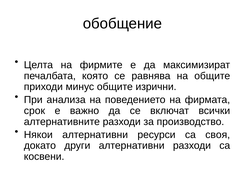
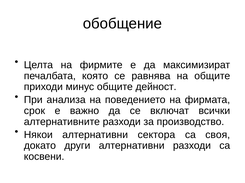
изрични: изрични -> дейност (156, 87)
ресурси: ресурси -> сектора (156, 135)
